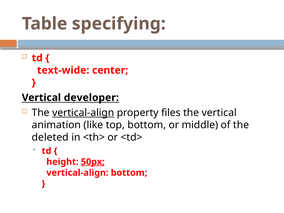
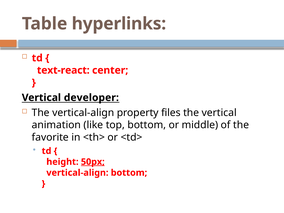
specifying: specifying -> hyperlinks (119, 24)
text-wide: text-wide -> text-react (63, 70)
vertical-align underline: present -> none (83, 113)
deleted: deleted -> favorite (50, 137)
